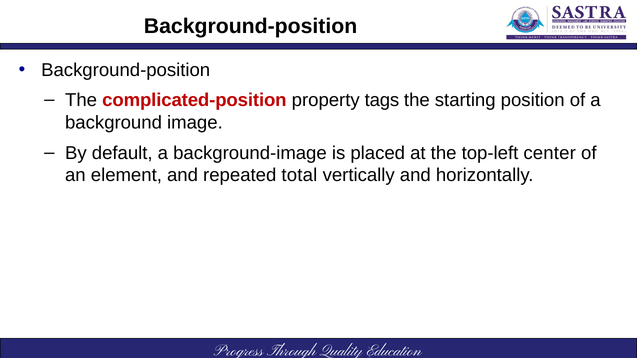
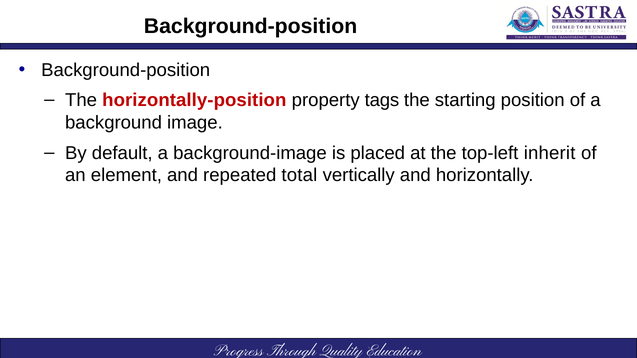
complicated-position: complicated-position -> horizontally-position (194, 100)
center: center -> inherit (550, 153)
